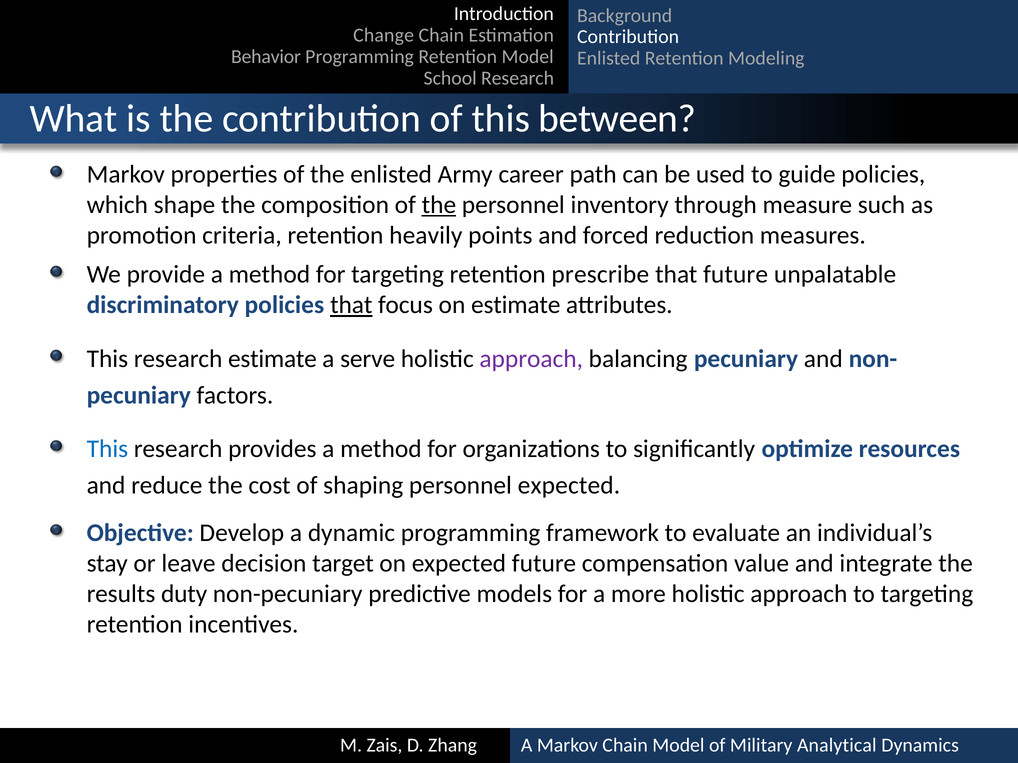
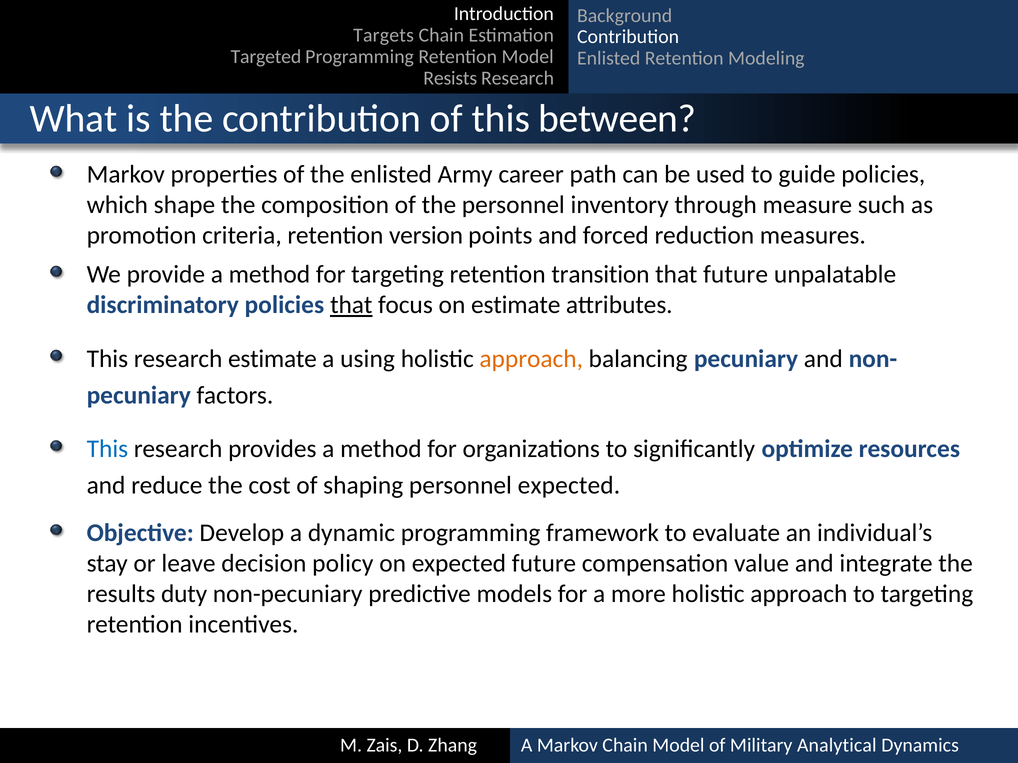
Change: Change -> Targets (384, 35)
Behavior: Behavior -> Targeted (266, 57)
School: School -> Resists (450, 78)
the underline: present -> none (439, 205)
heavily: heavily -> version (426, 236)
prescribe: prescribe -> transition (600, 275)
serve: serve -> using (368, 359)
approach colour: purple -> orange (531, 359)
target: target -> policy (343, 564)
